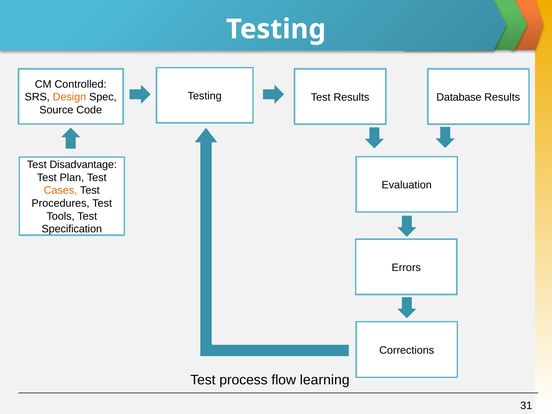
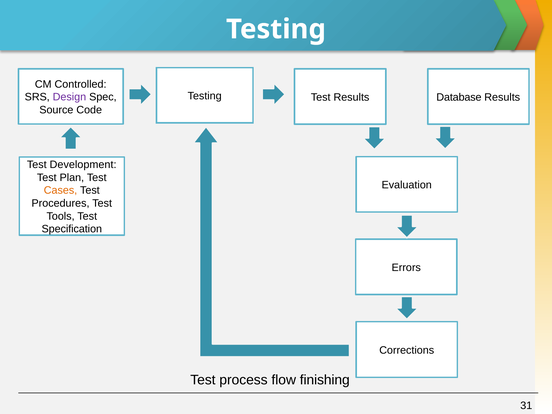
Design colour: orange -> purple (69, 97)
Disadvantage: Disadvantage -> Development (83, 165)
learning: learning -> finishing (325, 380)
